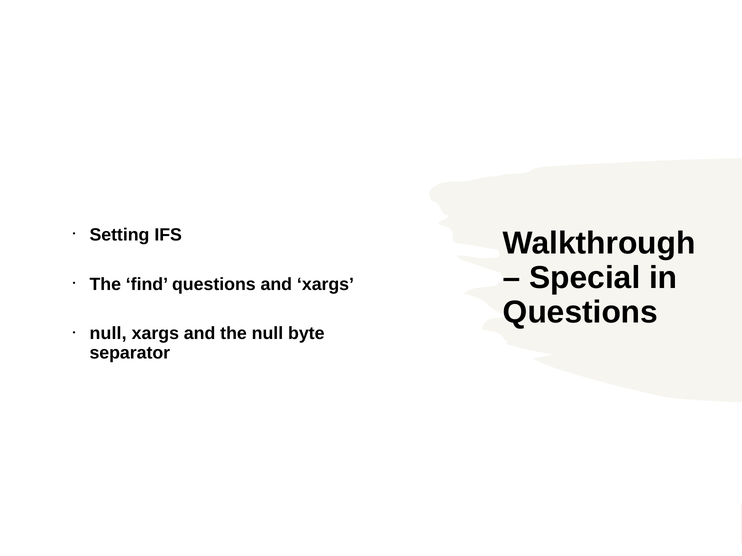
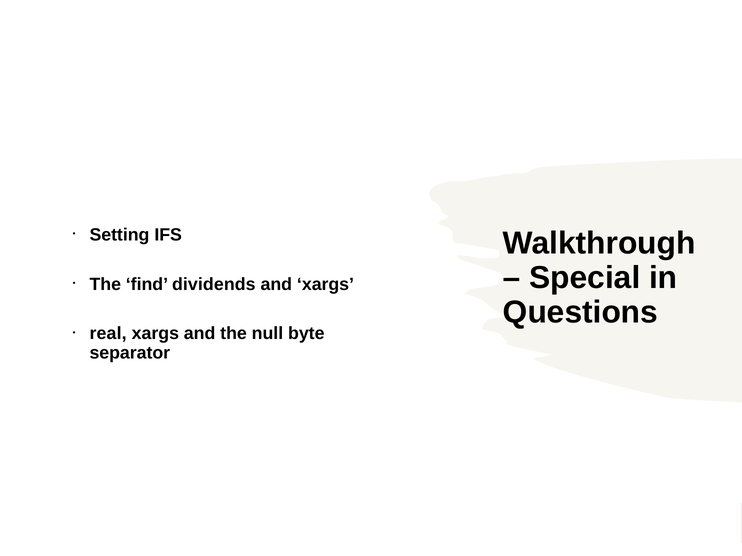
find questions: questions -> dividends (214, 284)
null: null -> real (108, 334)
